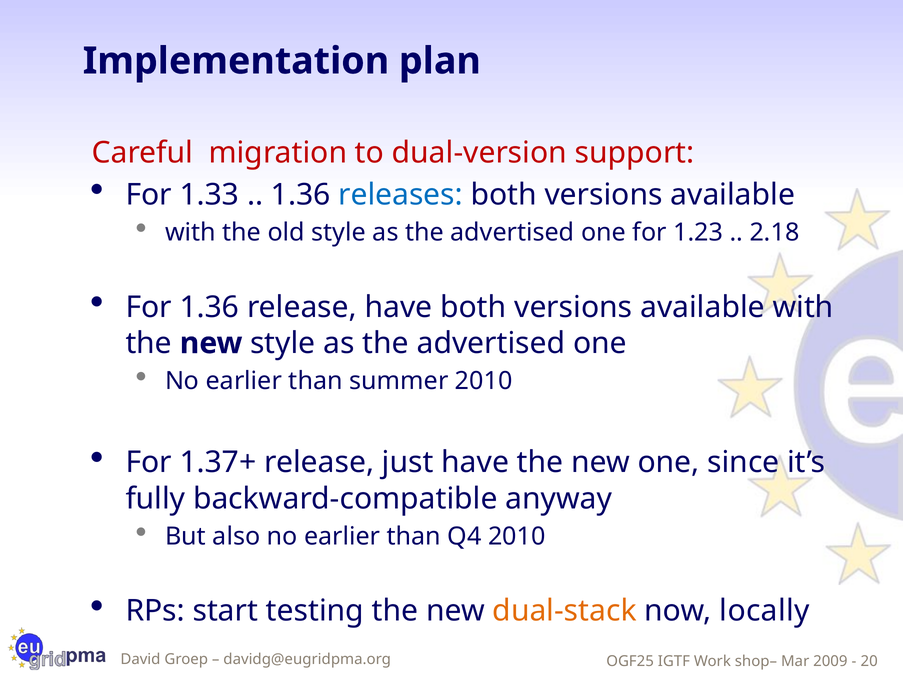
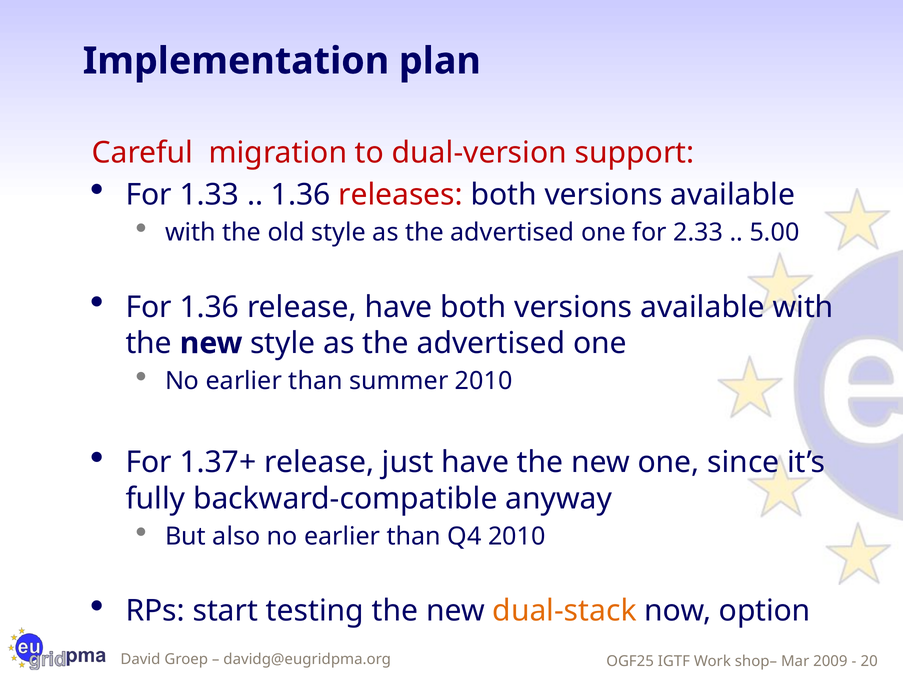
releases colour: blue -> red (401, 195)
1.23: 1.23 -> 2.33 (698, 233)
2.18: 2.18 -> 5.00 (774, 233)
locally: locally -> option (765, 611)
